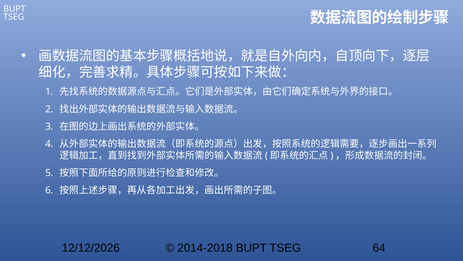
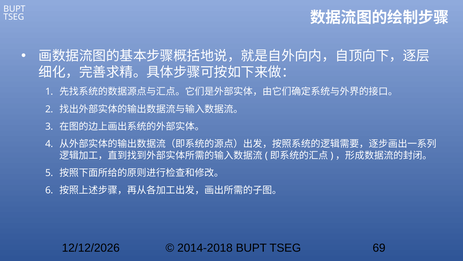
64: 64 -> 69 (379, 248)
